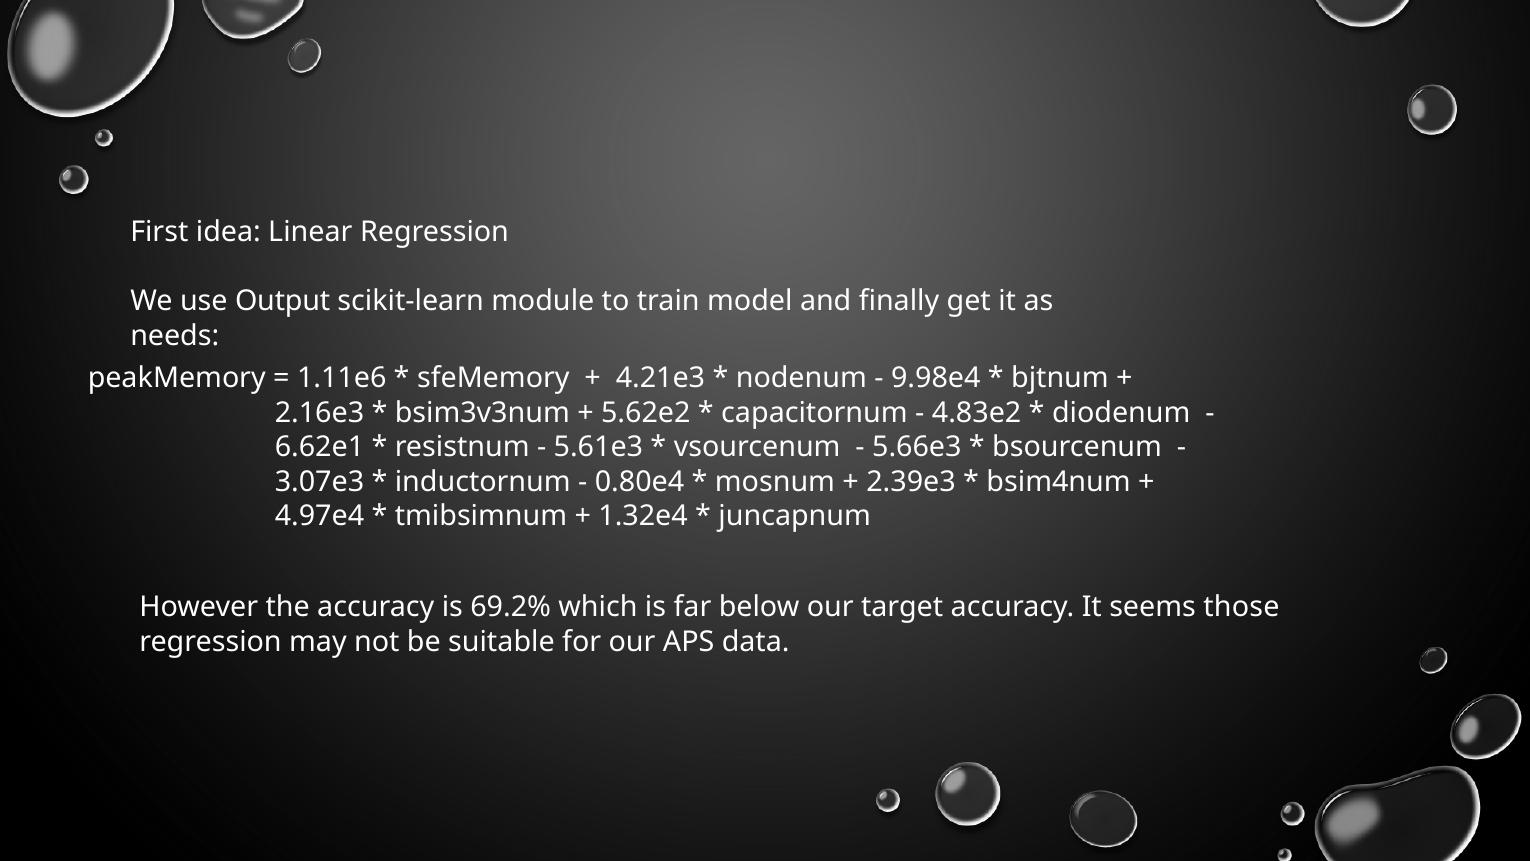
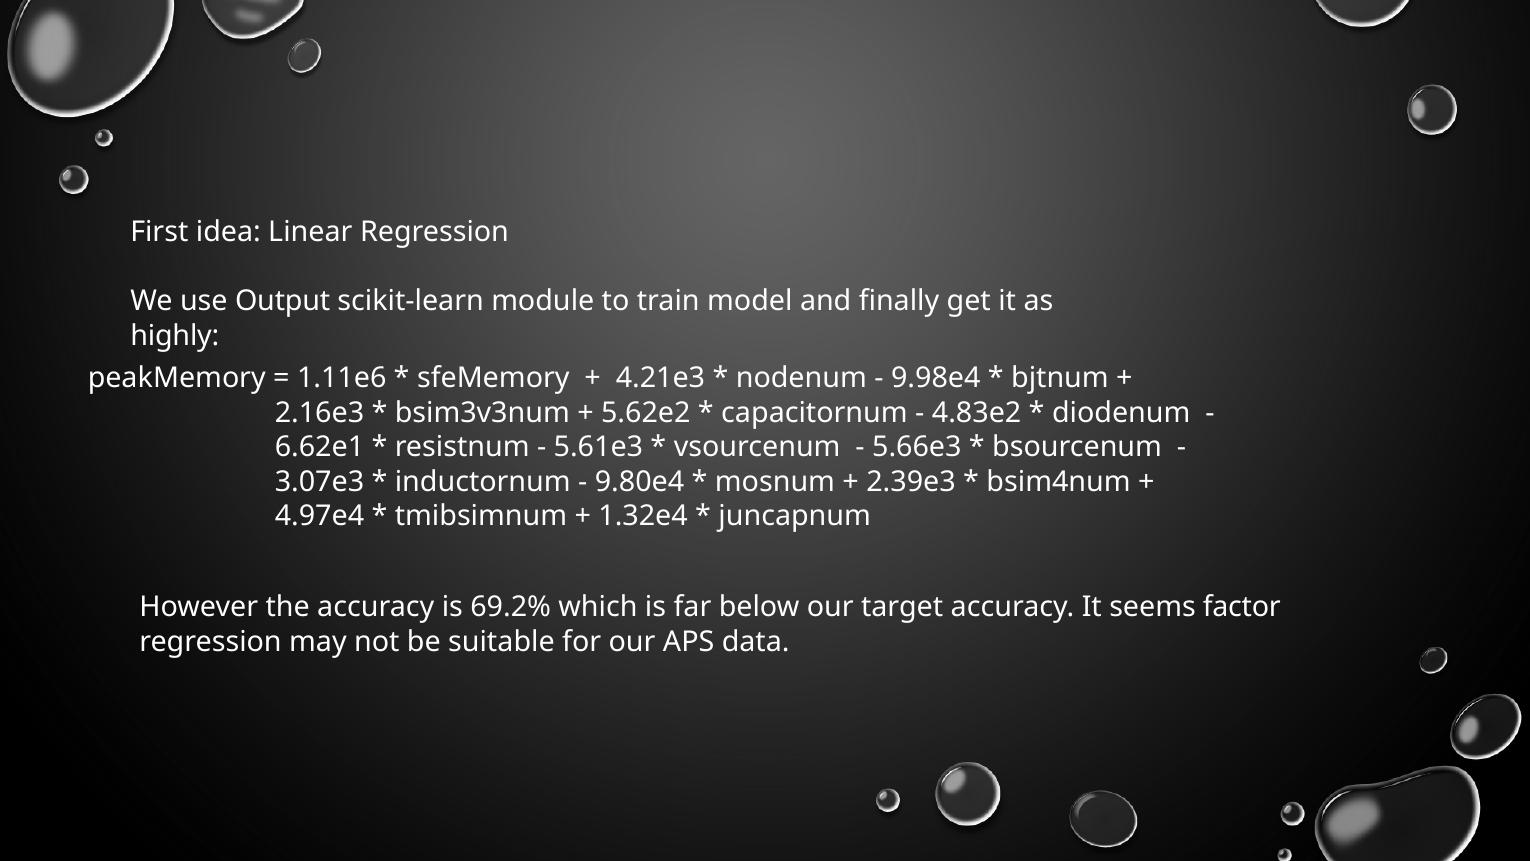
needs: needs -> highly (175, 336)
0.80e4: 0.80e4 -> 9.80e4 (640, 481)
those: those -> factor (1242, 607)
